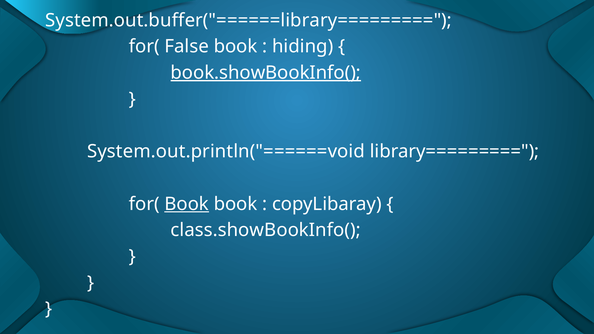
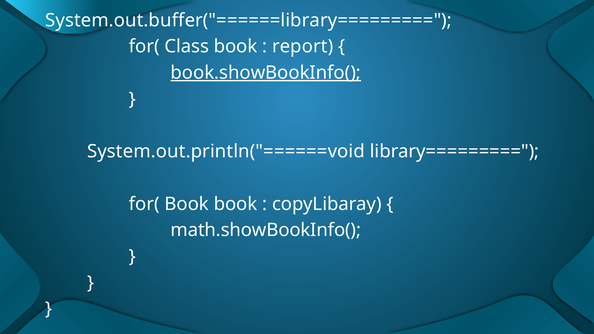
False: False -> Class (187, 47)
hiding: hiding -> report (303, 47)
Book underline: present -> none (187, 204)
class.showBookInfo(: class.showBookInfo( -> math.showBookInfo( (266, 230)
